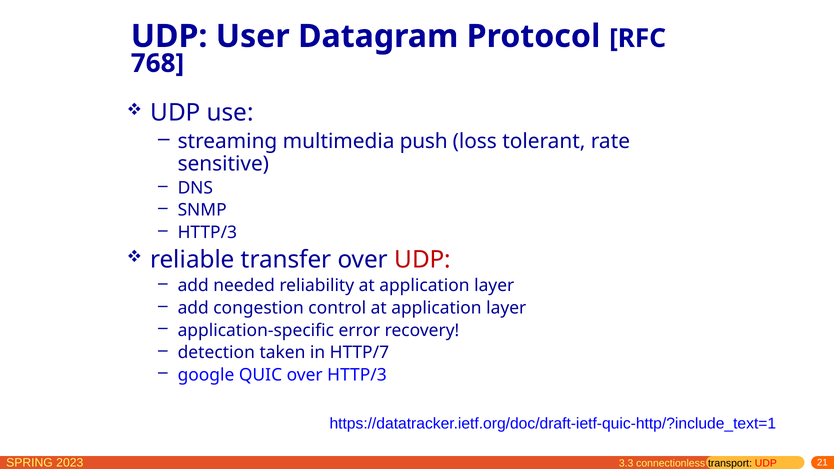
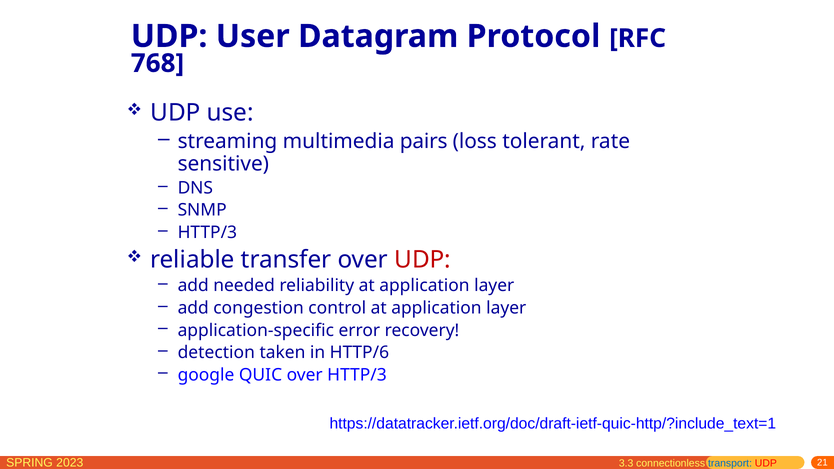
push: push -> pairs (424, 141)
HTTP/7: HTTP/7 -> HTTP/6 (359, 353)
transport colour: black -> blue (730, 463)
